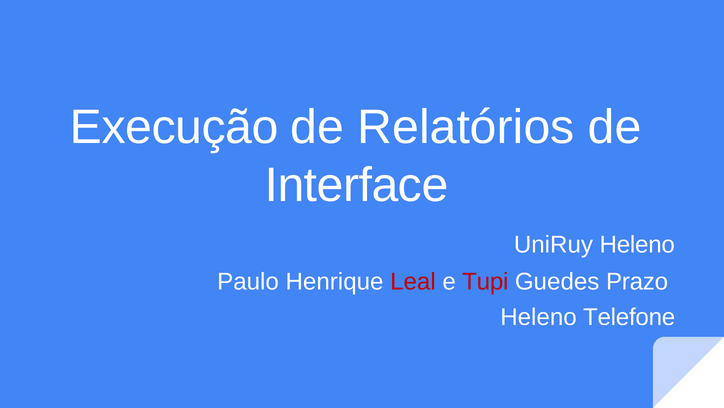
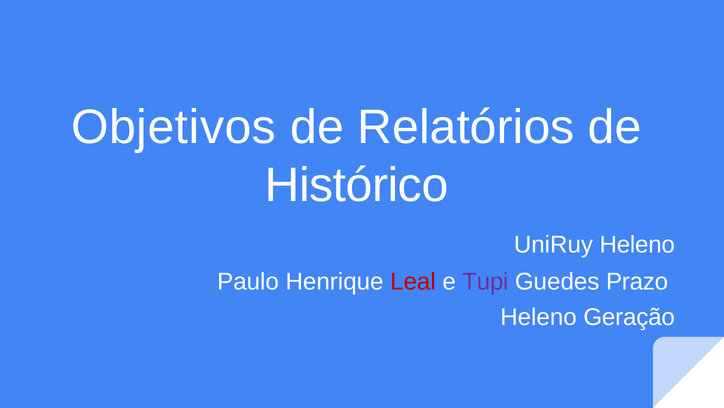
Execução: Execução -> Objetivos (174, 127)
Interface: Interface -> Histórico (357, 185)
Tupi colour: red -> purple (485, 281)
Telefone: Telefone -> Geração (629, 317)
